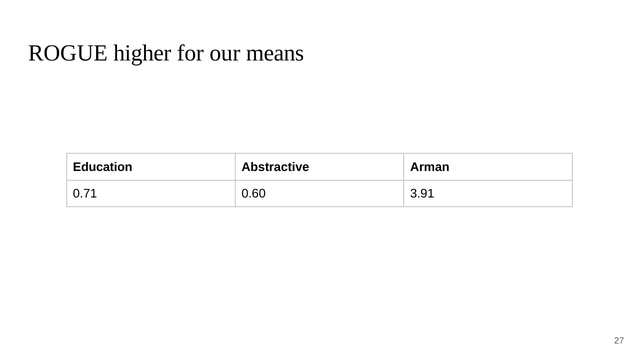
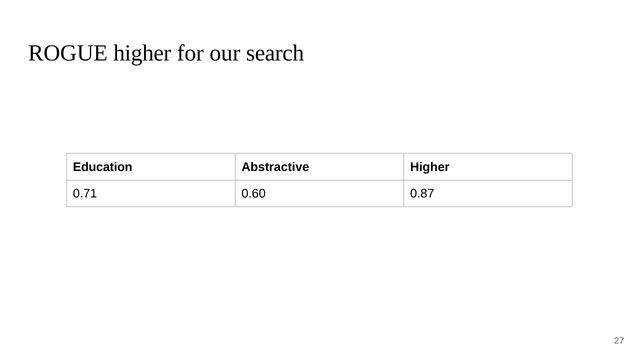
means: means -> search (275, 53)
Abstractive Arman: Arman -> Higher (430, 167)
3.91: 3.91 -> 0.87 (422, 193)
